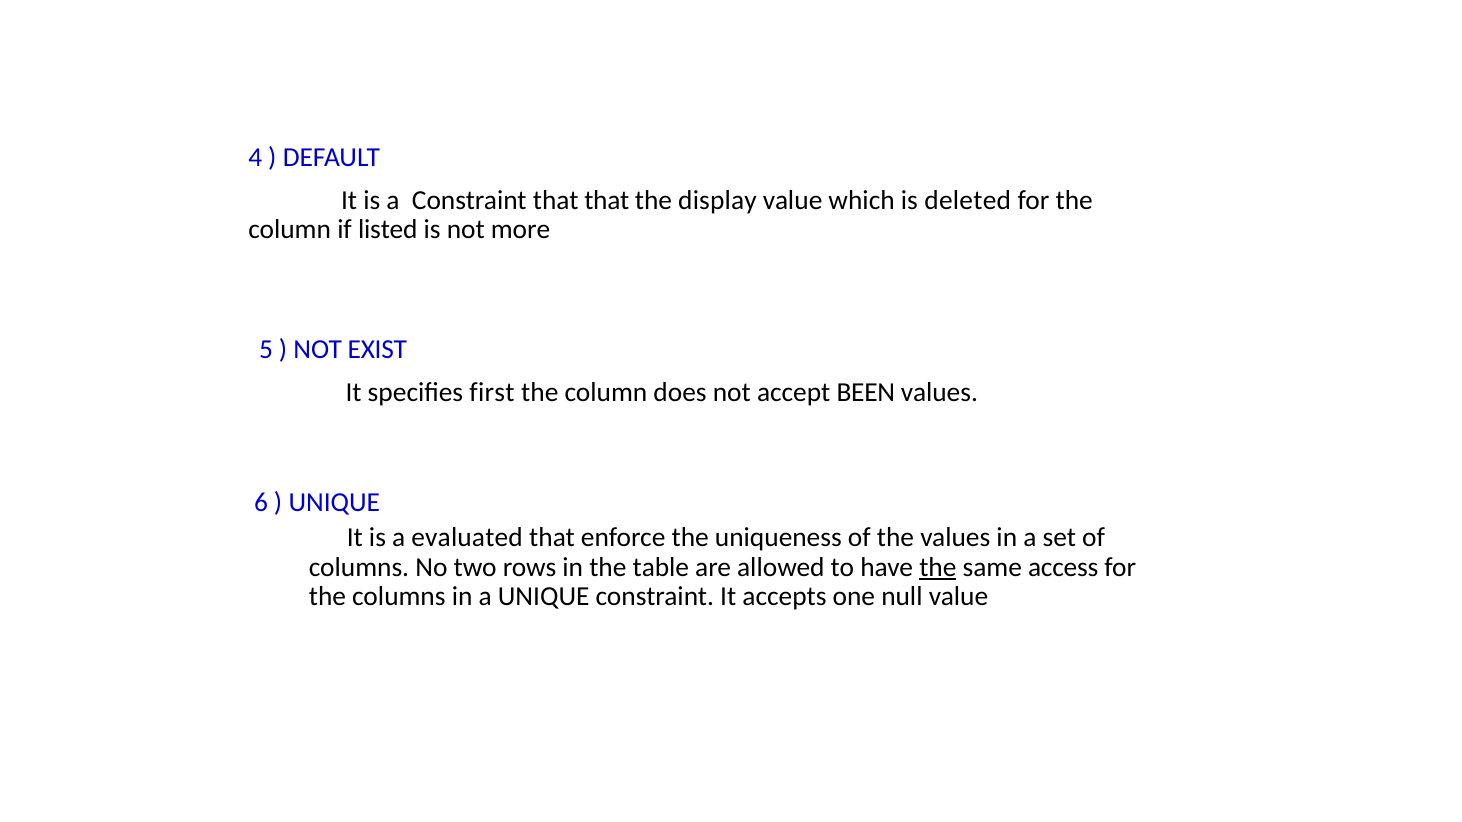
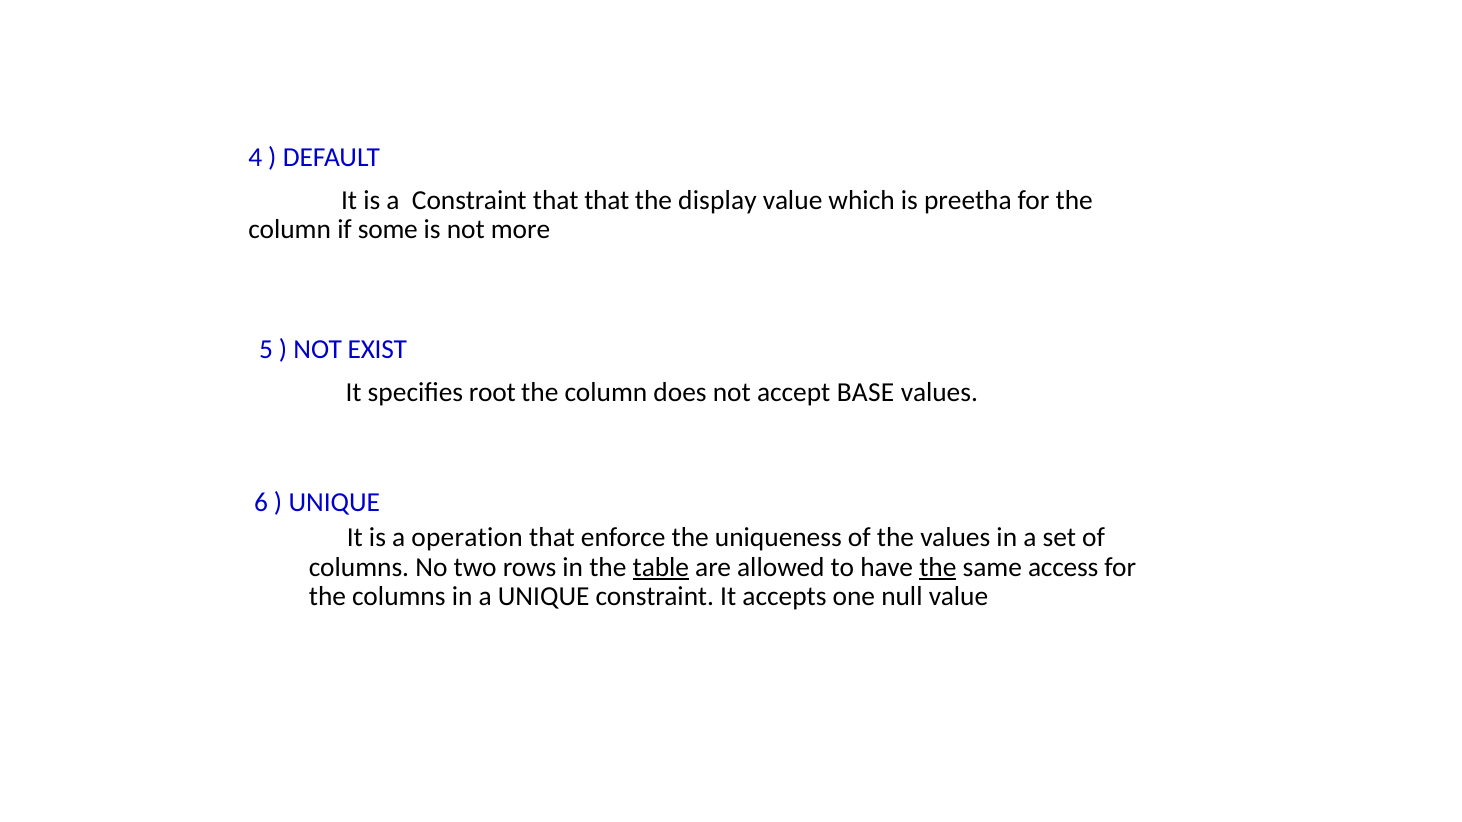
deleted: deleted -> preetha (968, 200)
listed: listed -> some (388, 230)
first: first -> root (492, 393)
BEEN: BEEN -> BASE (866, 393)
evaluated: evaluated -> operation (467, 538)
table underline: none -> present (661, 567)
